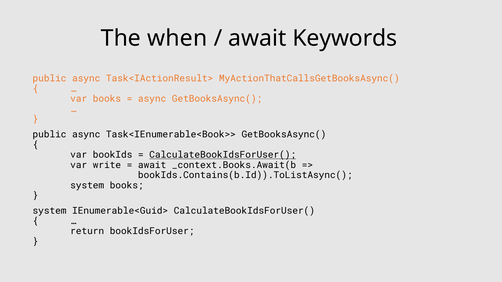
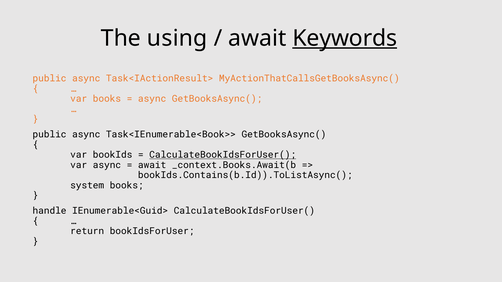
when: when -> using (177, 38)
Keywords underline: none -> present (345, 38)
var write: write -> async (107, 165)
system: system -> handle (50, 211)
